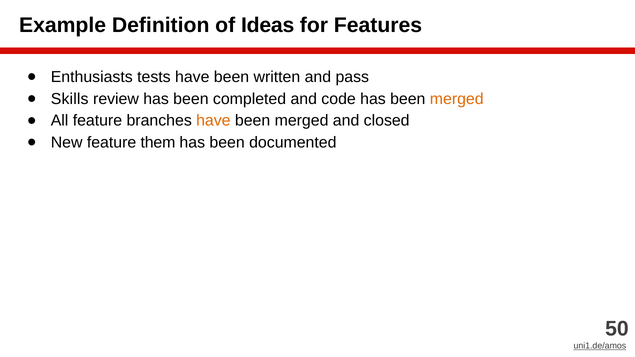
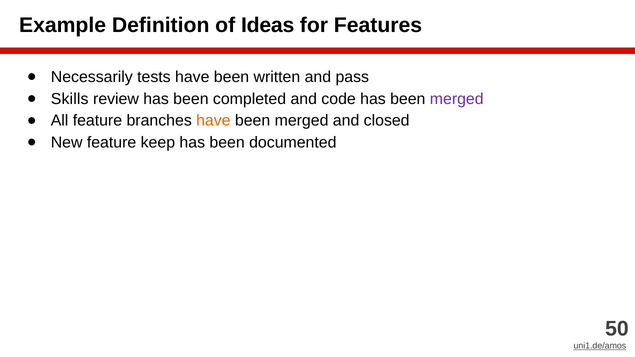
Enthusiasts: Enthusiasts -> Necessarily (92, 77)
merged colour: orange -> purple (457, 99)
them: them -> keep (158, 143)
